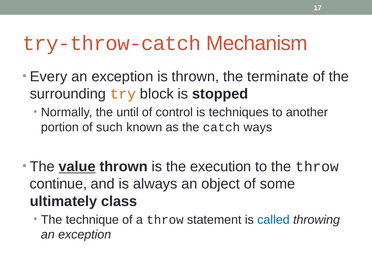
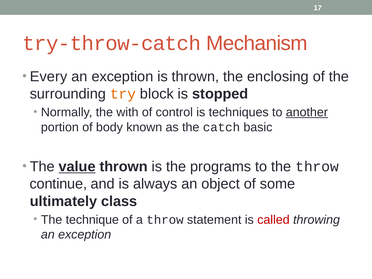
terminate: terminate -> enclosing (278, 77)
until: until -> with (127, 112)
another underline: none -> present (307, 112)
such: such -> body (109, 127)
ways: ways -> basic (258, 127)
execution: execution -> programs (221, 167)
called colour: blue -> red (273, 220)
